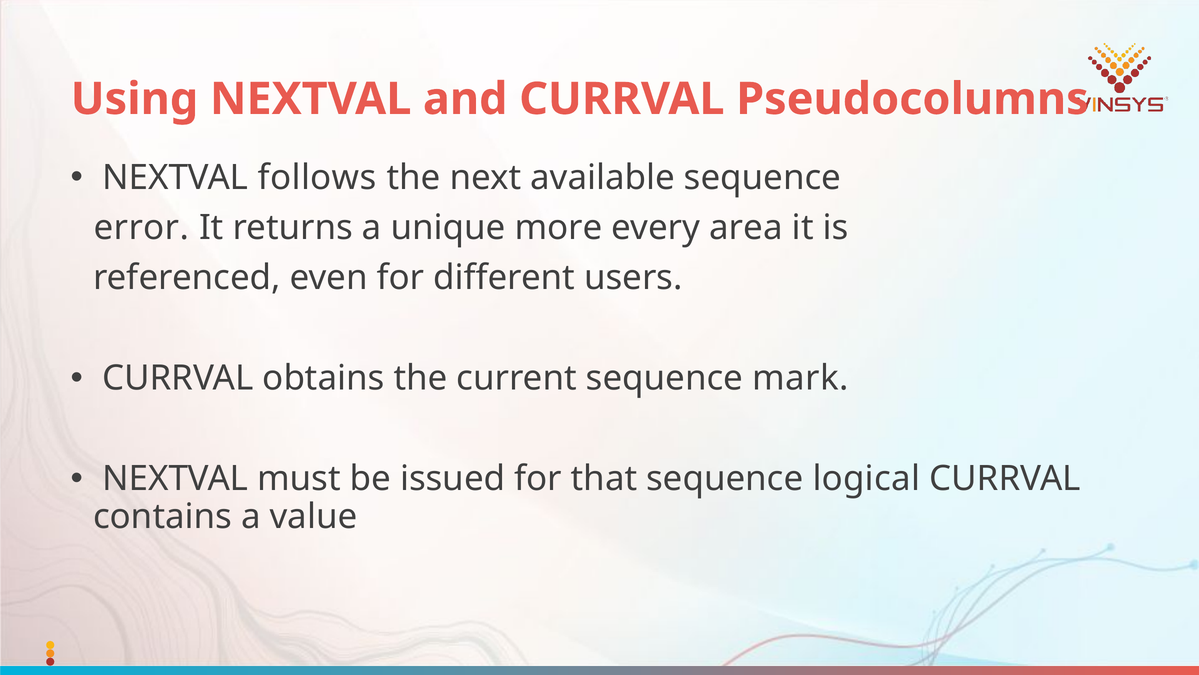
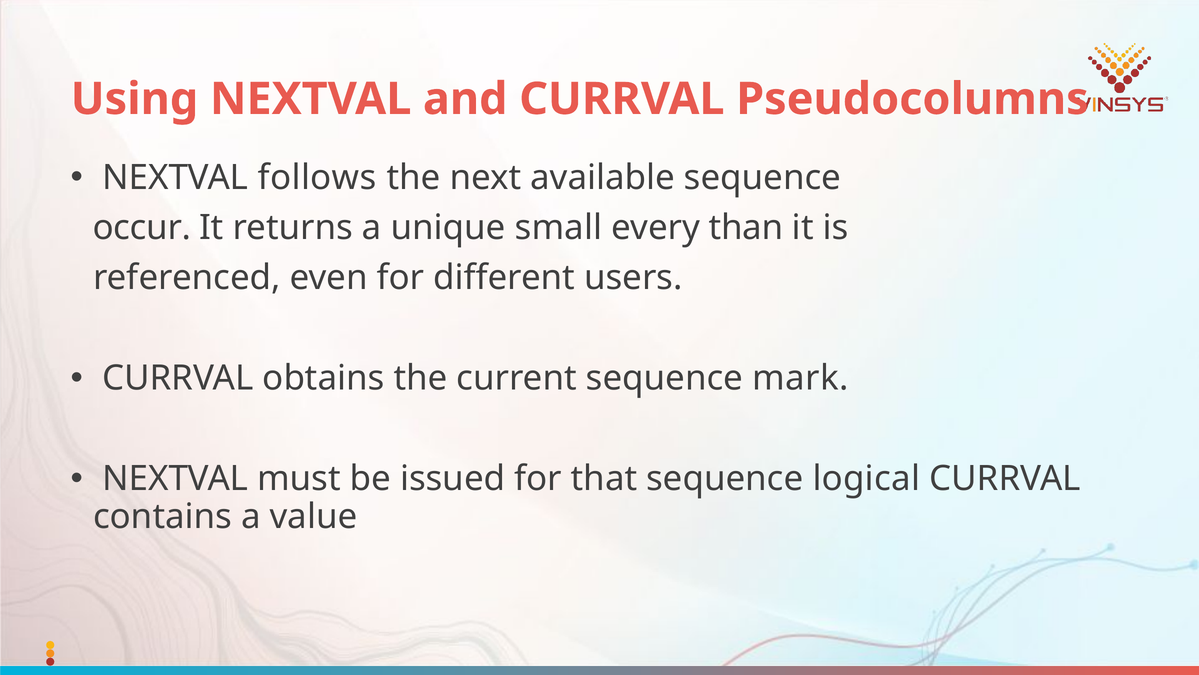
error: error -> occur (142, 227)
more: more -> small (558, 227)
area: area -> than (746, 227)
